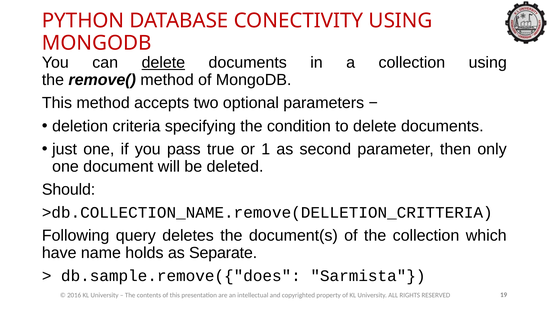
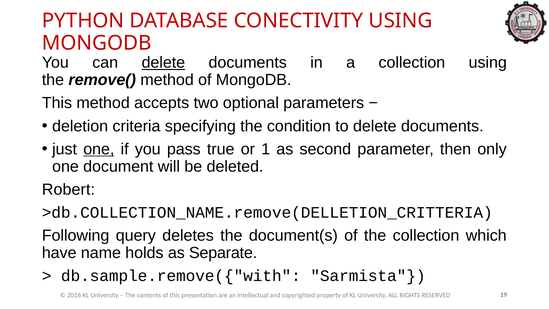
one underline: none -> present (99, 149)
Should: Should -> Robert (68, 189)
db.sample.remove({"does: db.sample.remove({"does -> db.sample.remove({"with (181, 276)
